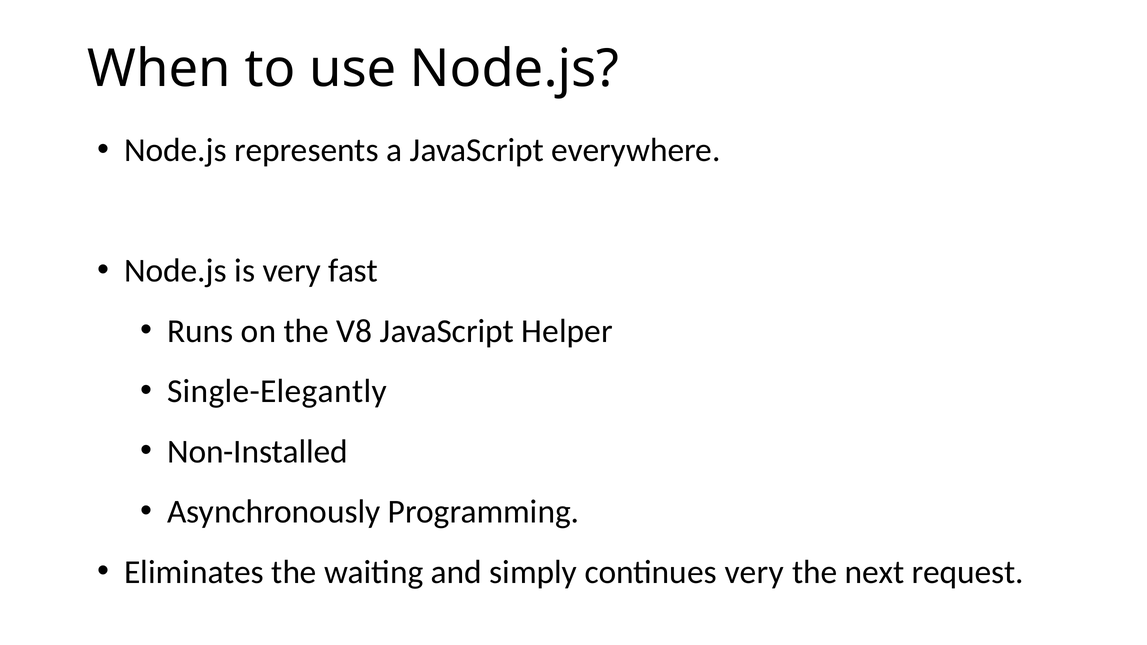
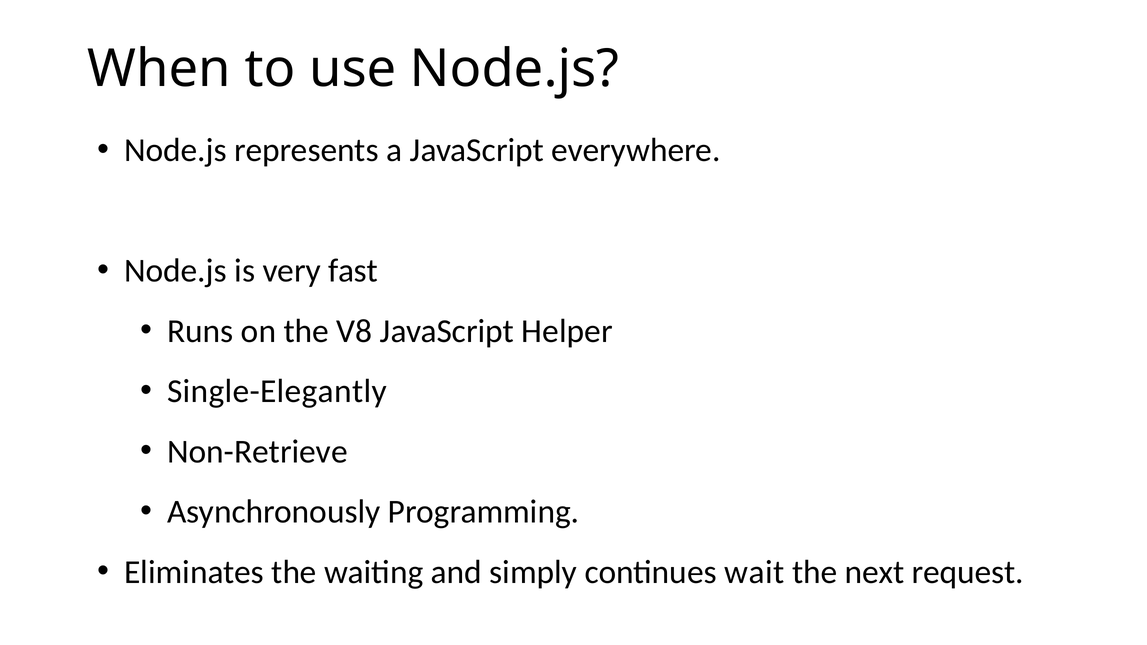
Non-Installed: Non-Installed -> Non-Retrieve (257, 452)
continues very: very -> wait (754, 572)
